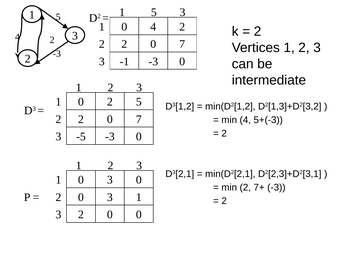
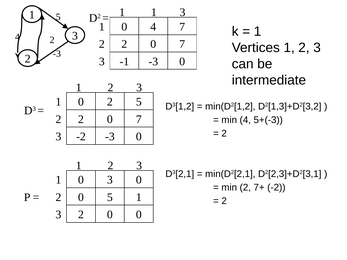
1 5: 5 -> 1 (154, 12)
2: 2 -> 7 (182, 27)
2: 2 -> 1 (258, 32)
-5: -5 -> -2 (81, 137)
7+ -3: -3 -> -2 (276, 188)
3: 3 -> 5 (110, 197)
